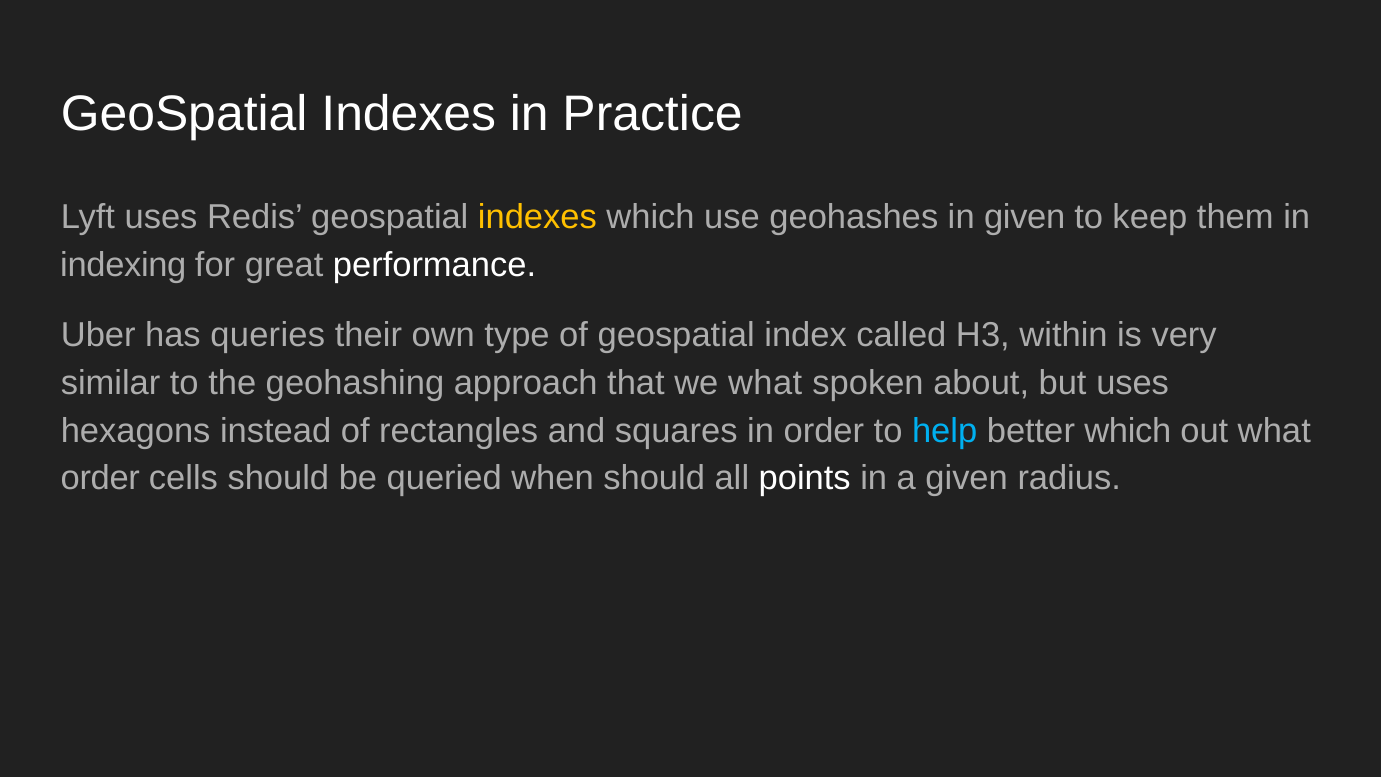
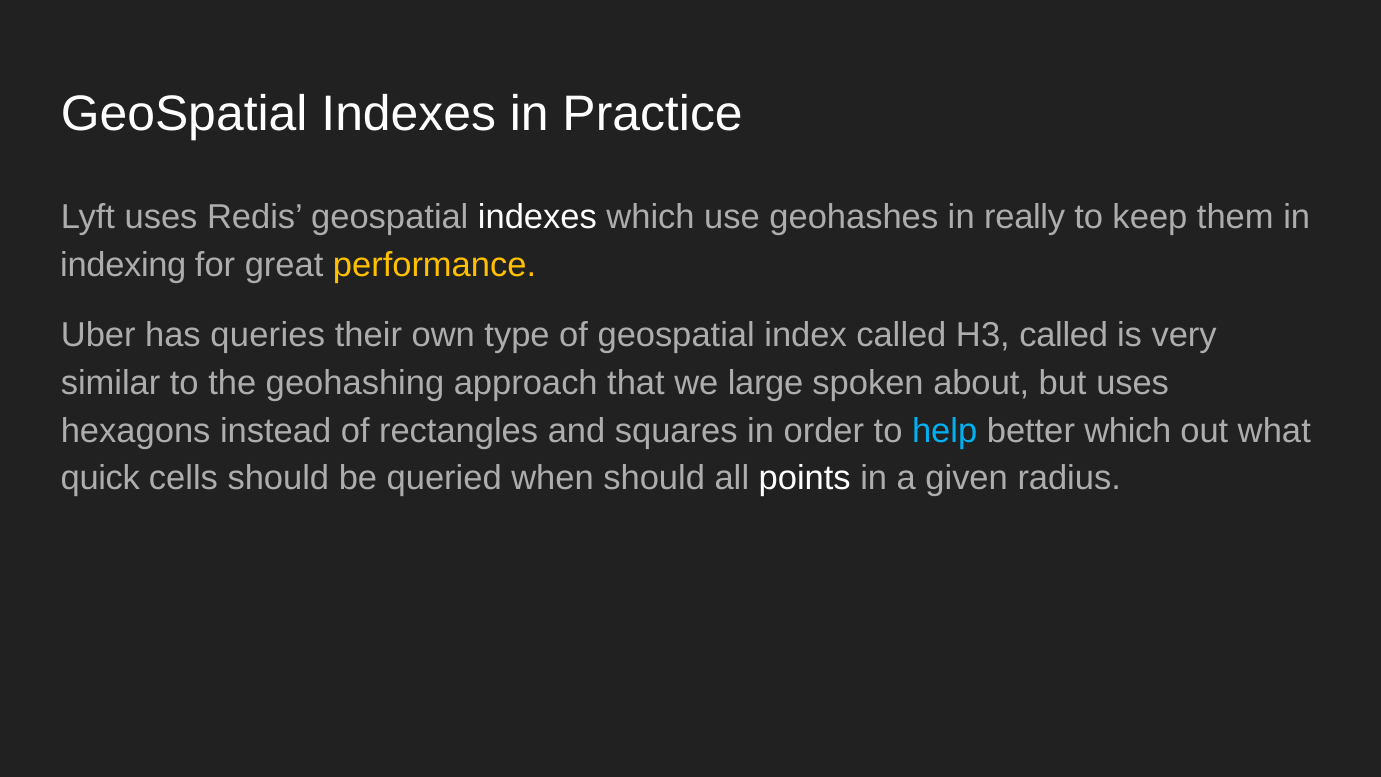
indexes colour: yellow -> white (537, 217)
in given: given -> really (1025, 217)
performance colour: white -> yellow (435, 265)
H3 within: within -> called (1064, 335)
we what: what -> large (766, 383)
order: order -> quick (100, 478)
